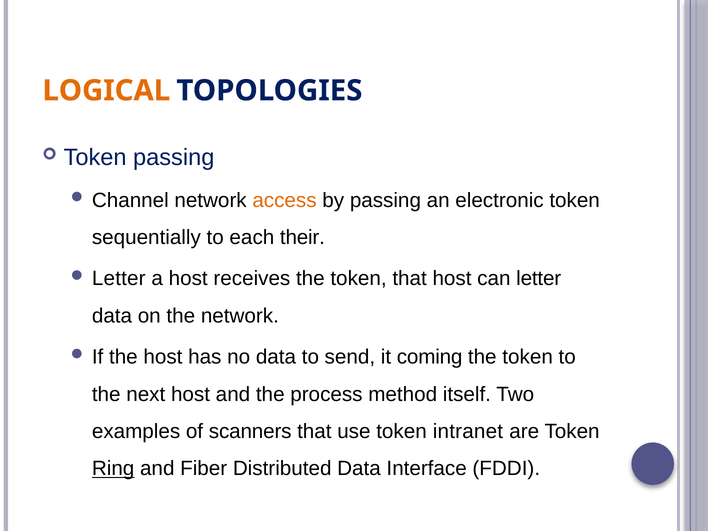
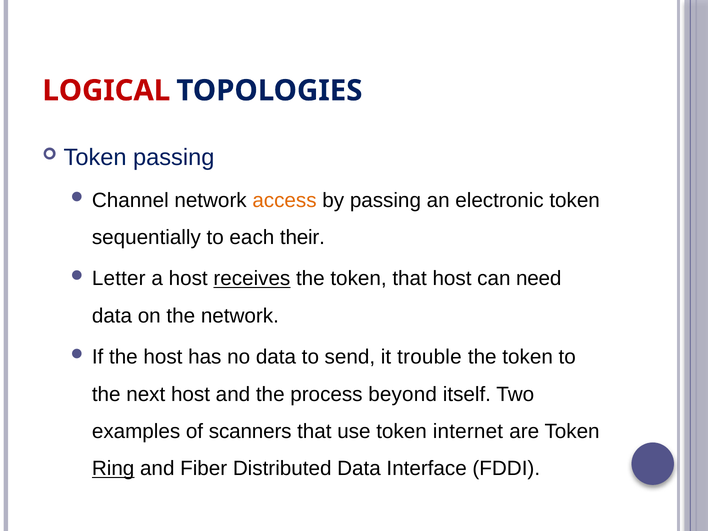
LOGICAL colour: orange -> red (106, 91)
receives underline: none -> present (252, 279)
can letter: letter -> need (539, 279)
coming: coming -> trouble (429, 357)
method: method -> beyond (403, 394)
intranet: intranet -> internet (468, 431)
